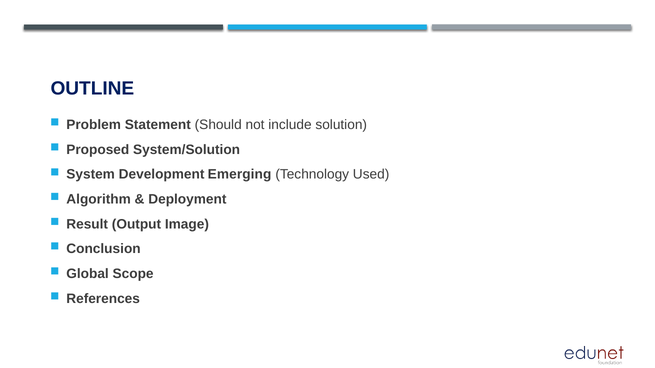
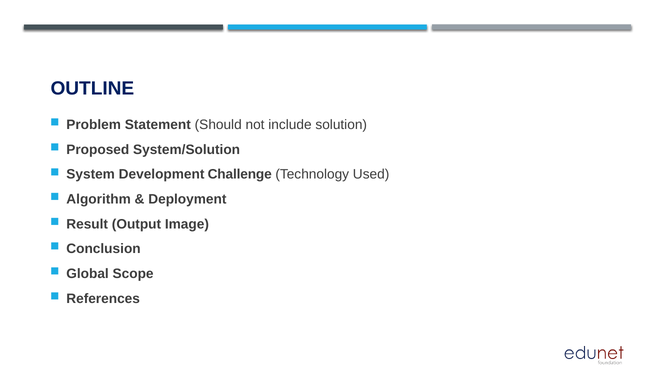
Emerging: Emerging -> Challenge (240, 175)
